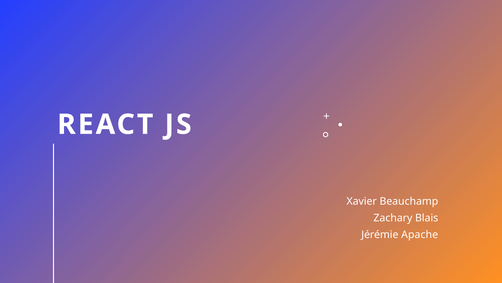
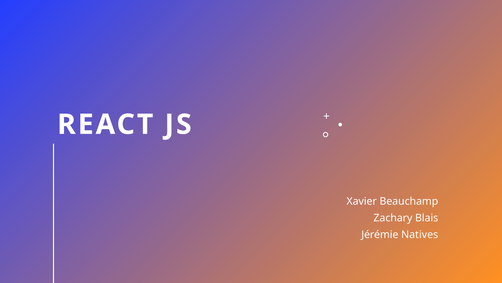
Apache: Apache -> Natives (420, 234)
